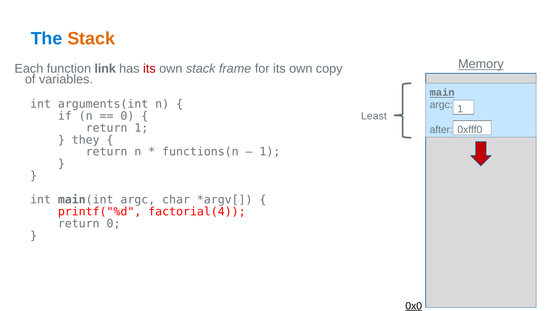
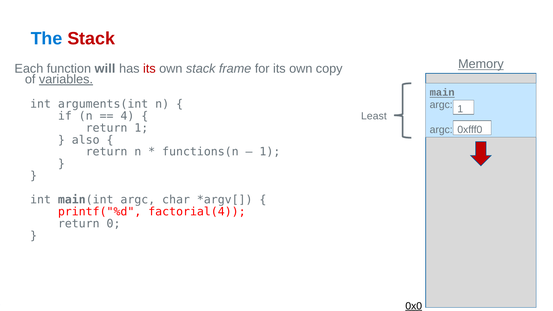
Stack colour: orange -> red (91, 39)
link: link -> will (105, 69)
variables underline: none -> present (66, 79)
0: 0 -> 4 (127, 116)
after: after -> argc (441, 130)
they: they -> also (86, 140)
